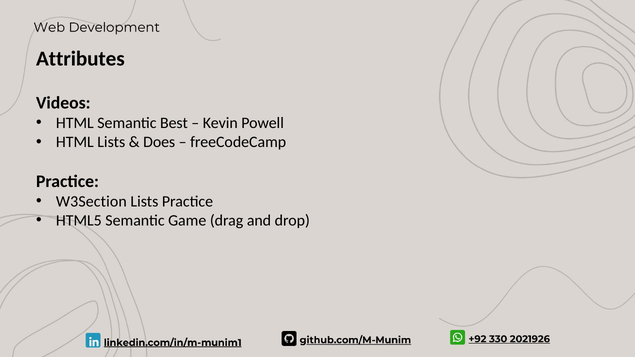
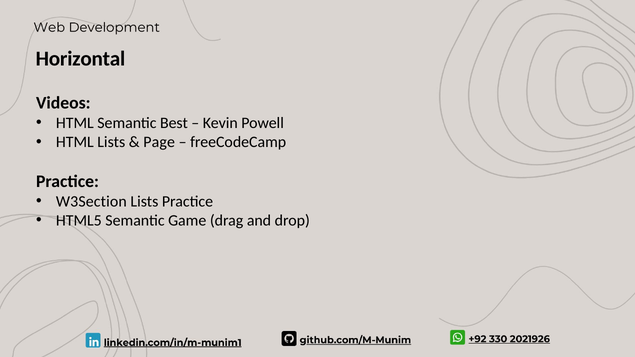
Attributes: Attributes -> Horizontal (80, 59)
Does: Does -> Page (159, 142)
